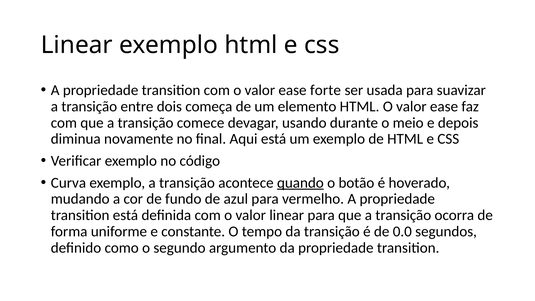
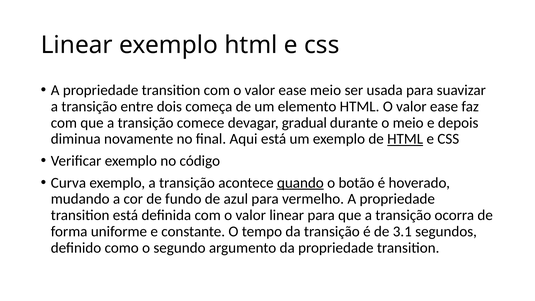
ease forte: forte -> meio (326, 90)
usando: usando -> gradual (304, 123)
HTML underline: none -> present (405, 139)
0.0: 0.0 -> 3.1 (402, 231)
